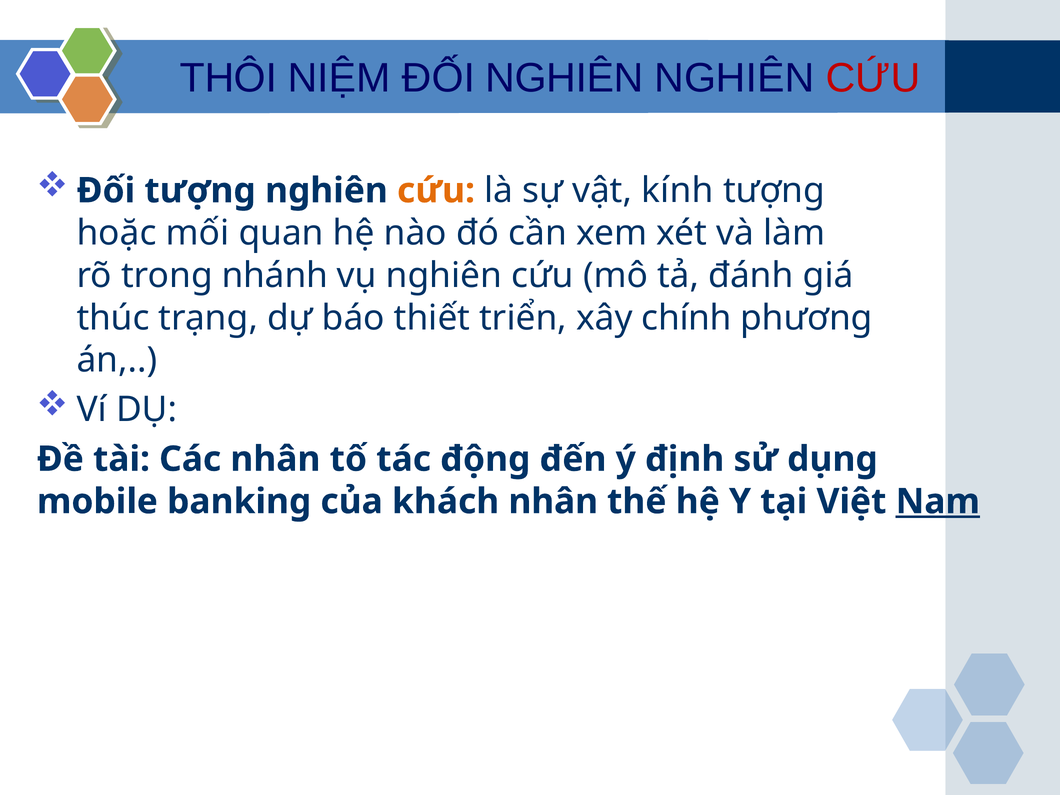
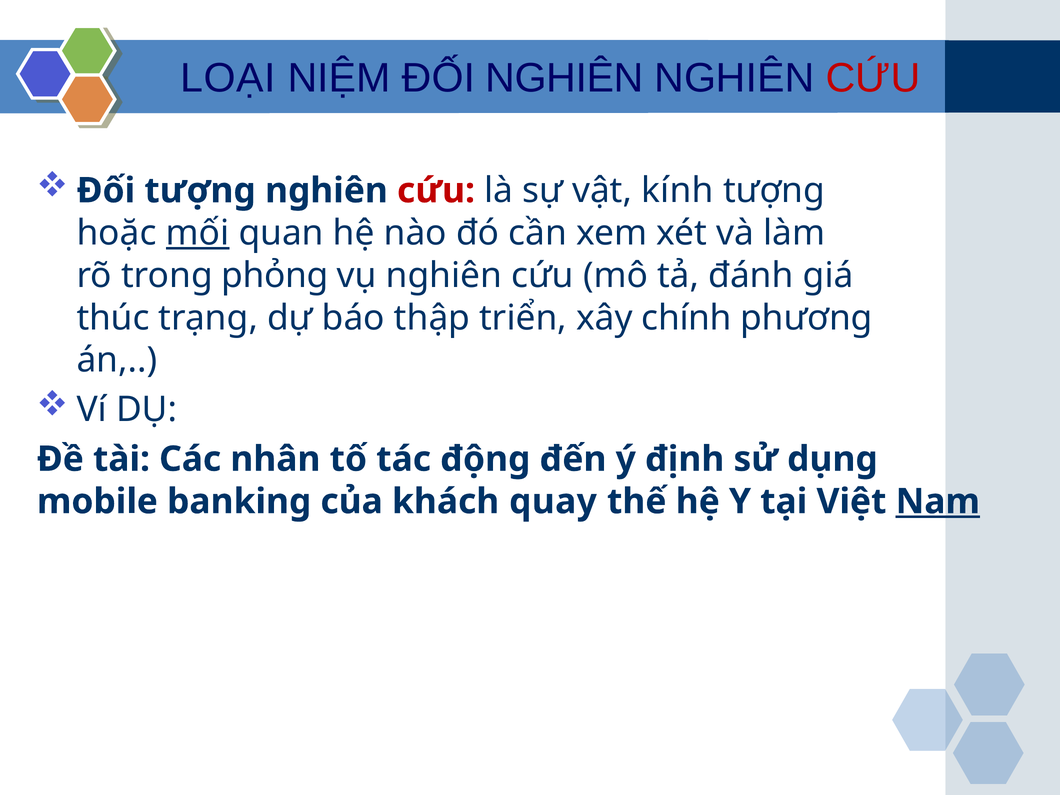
THÔI: THÔI -> LOẠI (228, 78)
cứu colour: orange -> red (436, 191)
mối underline: none -> present (198, 233)
nhánh: nhánh -> phỏng (275, 275)
thiết: thiết -> thập (432, 318)
khách nhân: nhân -> quay (553, 502)
